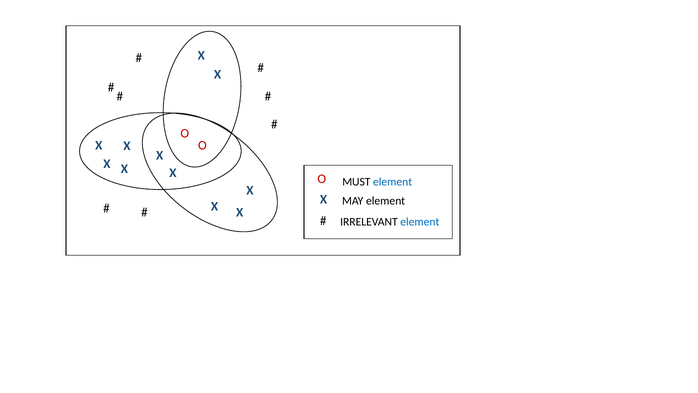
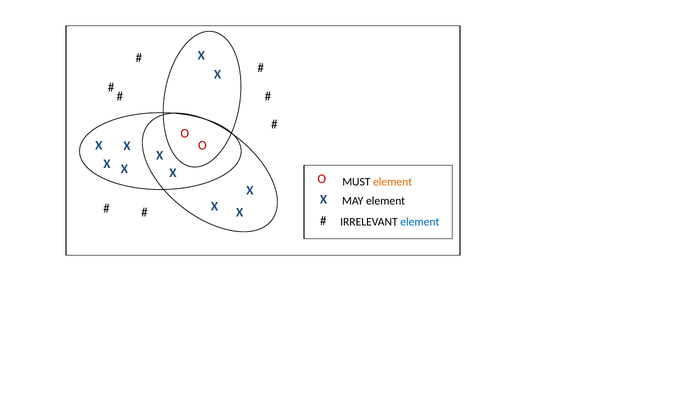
element colour: blue -> orange (393, 182)
